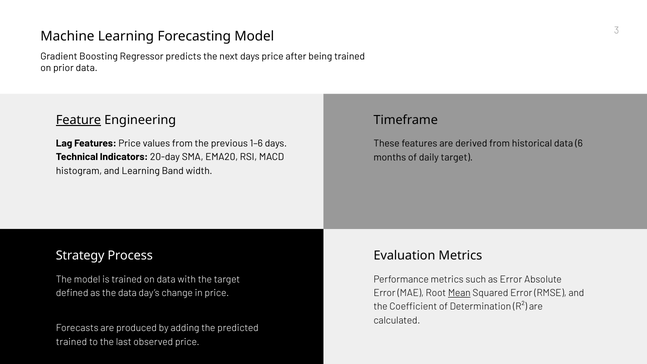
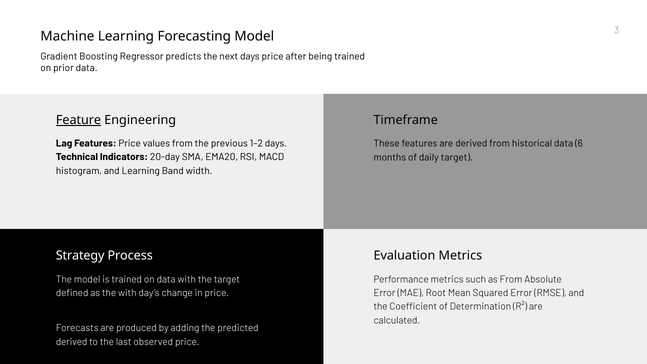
1–6: 1–6 -> 1–2 (256, 144)
as Error: Error -> From (511, 279)
the data: data -> with (127, 293)
Mean underline: present -> none (459, 293)
trained: trained -> derived (72, 342)
